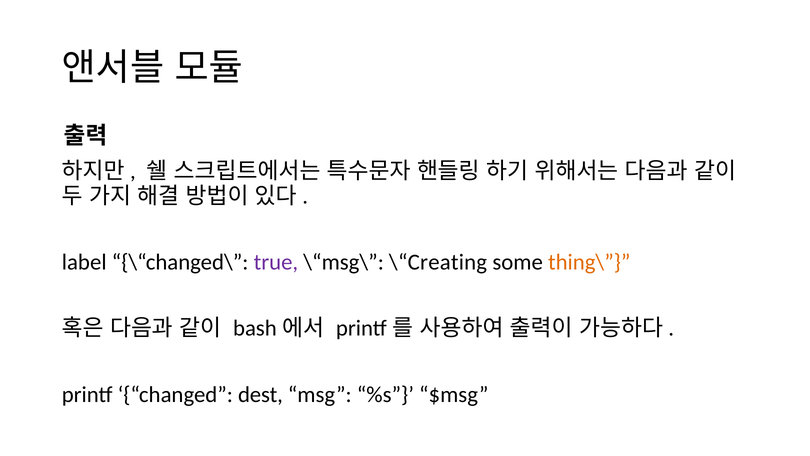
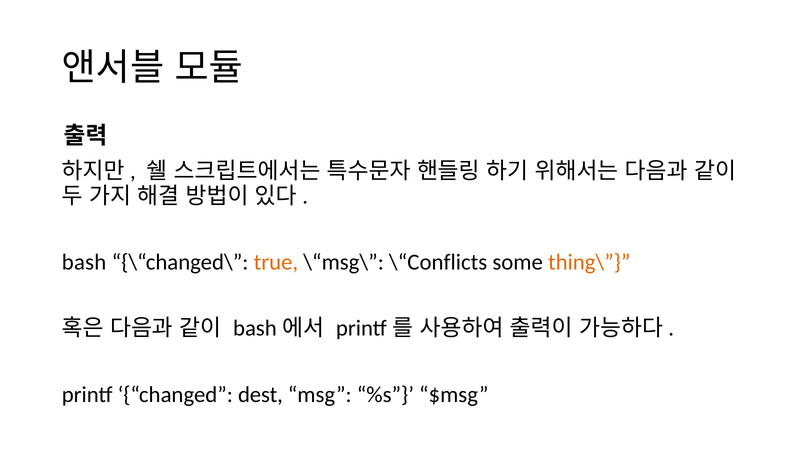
label: label -> bash (84, 262)
true colour: purple -> orange (276, 262)
\“Creating: \“Creating -> \“Conflicts (438, 262)
